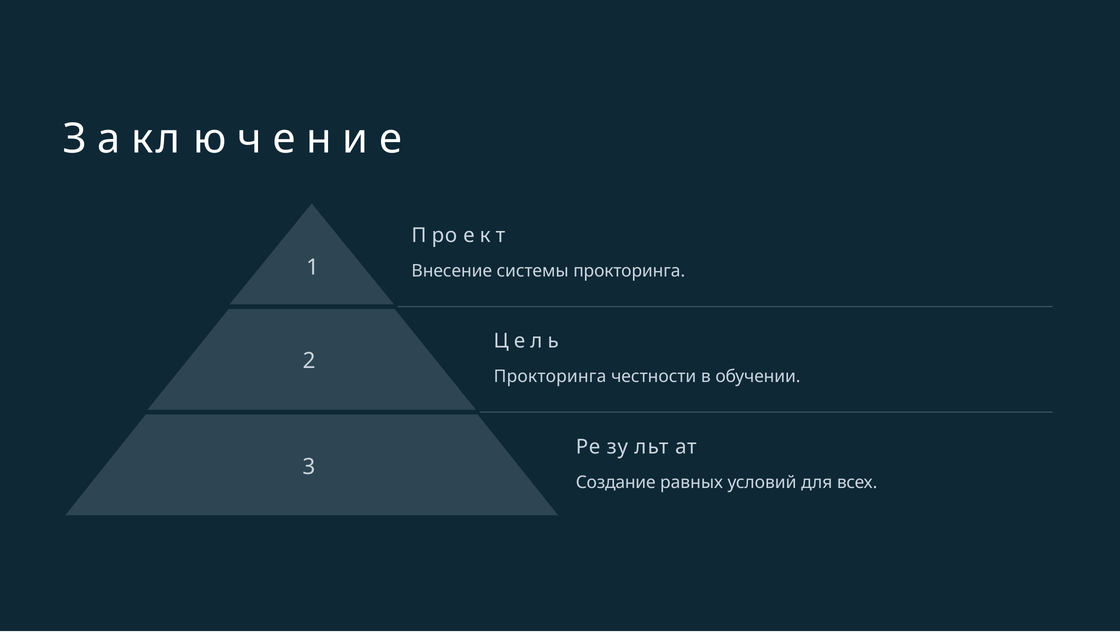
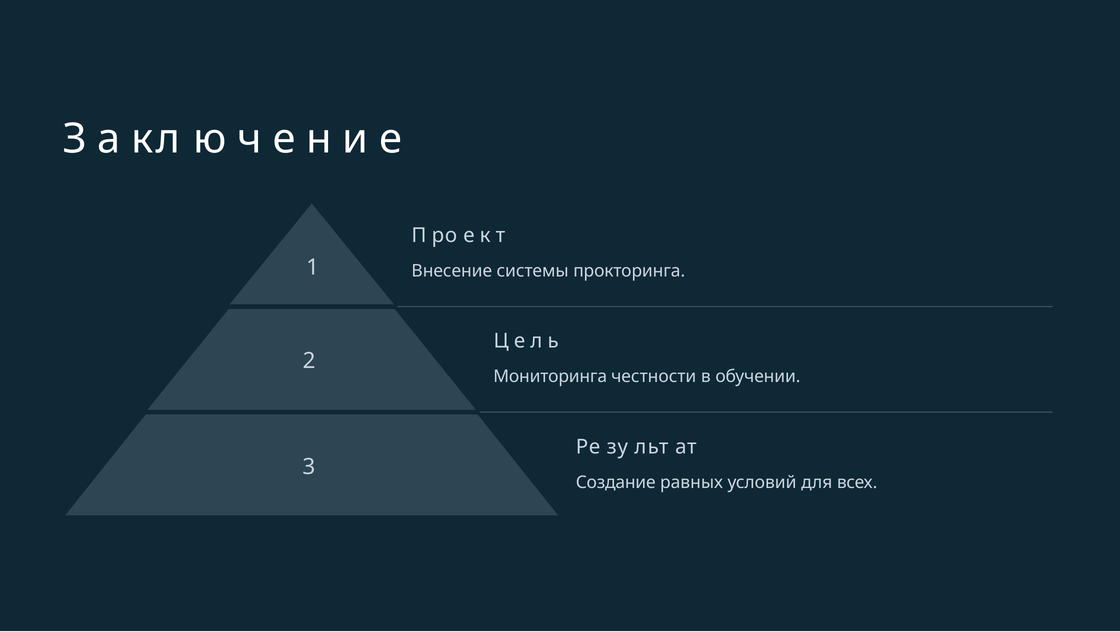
Прокторинга: Прокторинга -> Мониторинга (550, 377)
